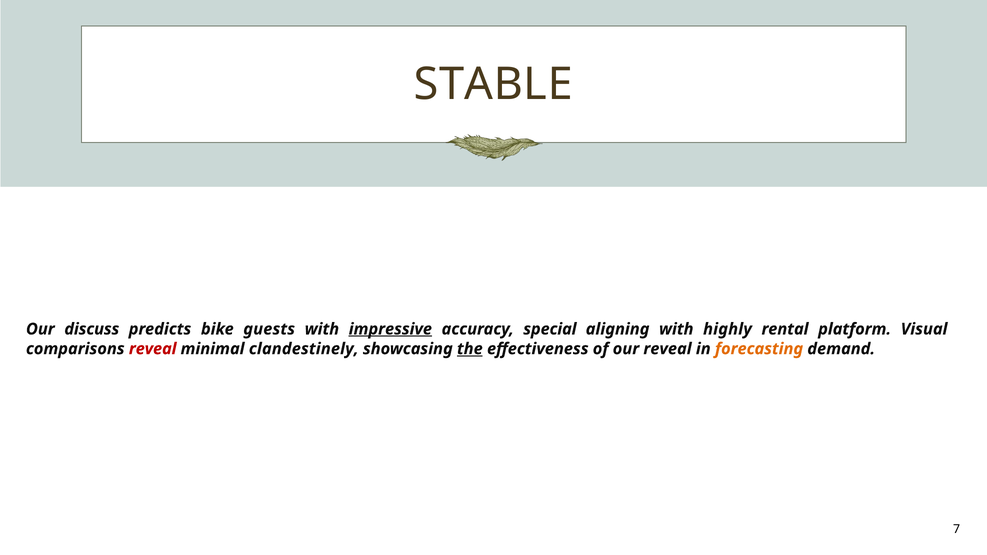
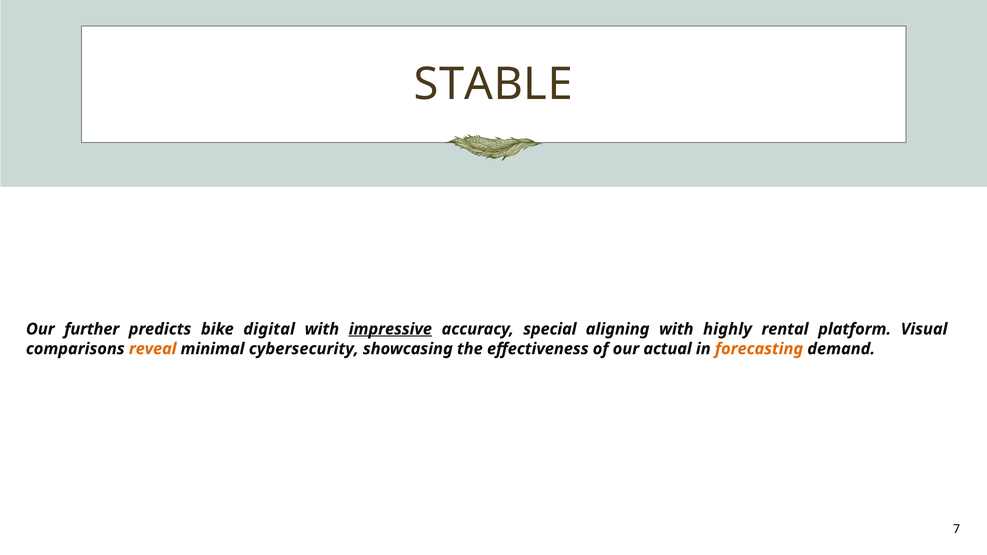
discuss: discuss -> further (92, 329)
guests: guests -> digital (269, 329)
reveal colour: red -> orange (153, 349)
clandestinely: clandestinely -> cybersecurity (304, 349)
the underline: present -> none (470, 349)
our reveal: reveal -> actual (668, 349)
